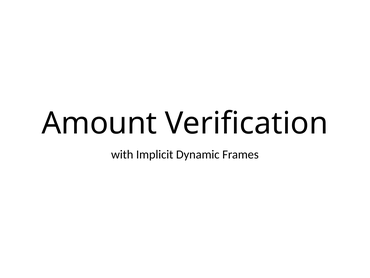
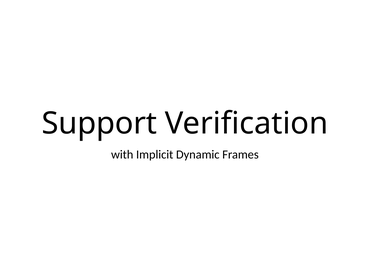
Amount: Amount -> Support (99, 123)
